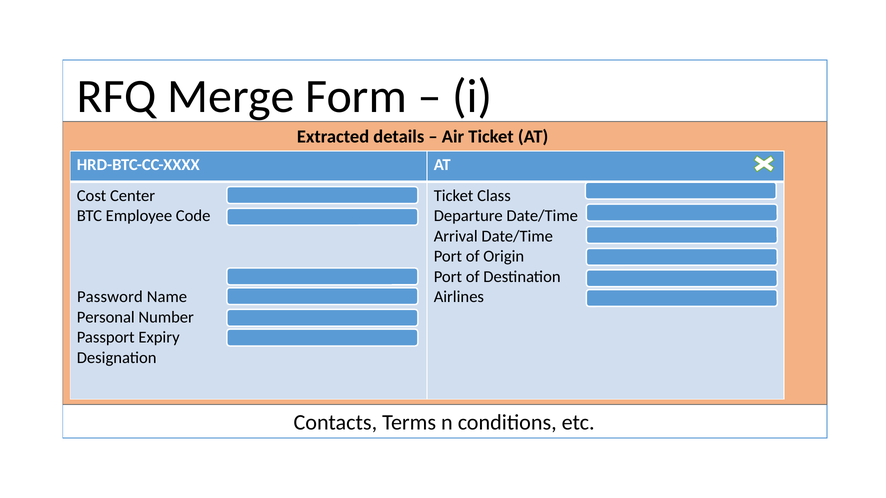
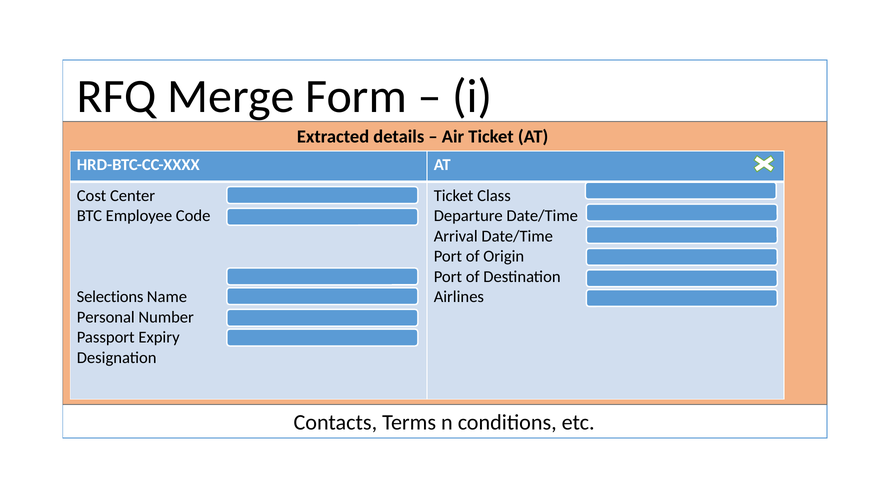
Password: Password -> Selections (110, 297)
